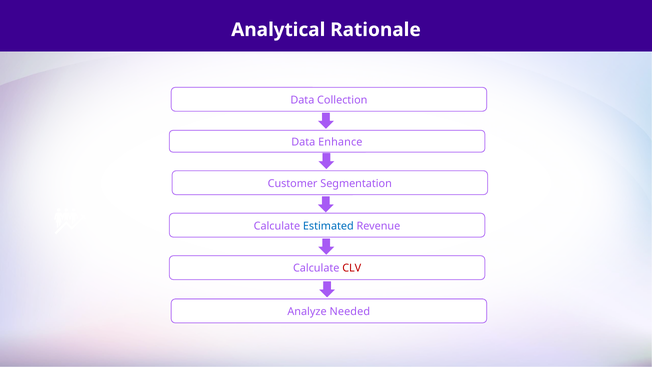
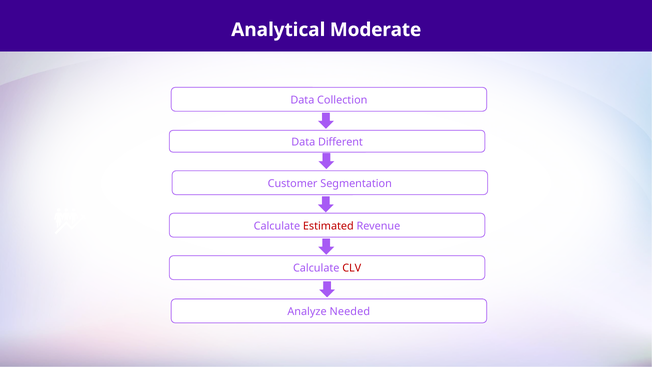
Rationale: Rationale -> Moderate (376, 30)
Enhance: Enhance -> Different (340, 142)
Estimated colour: blue -> red (328, 226)
